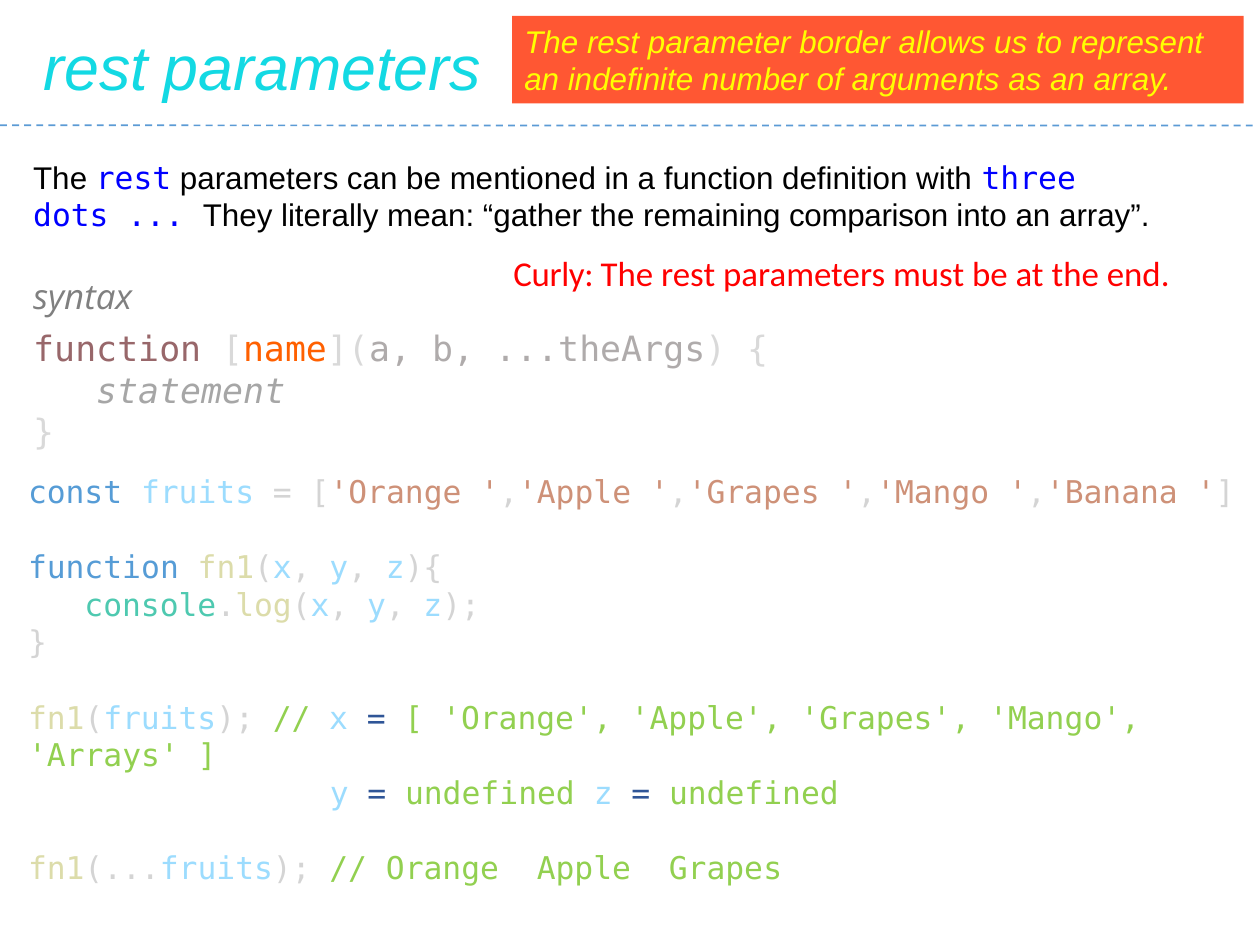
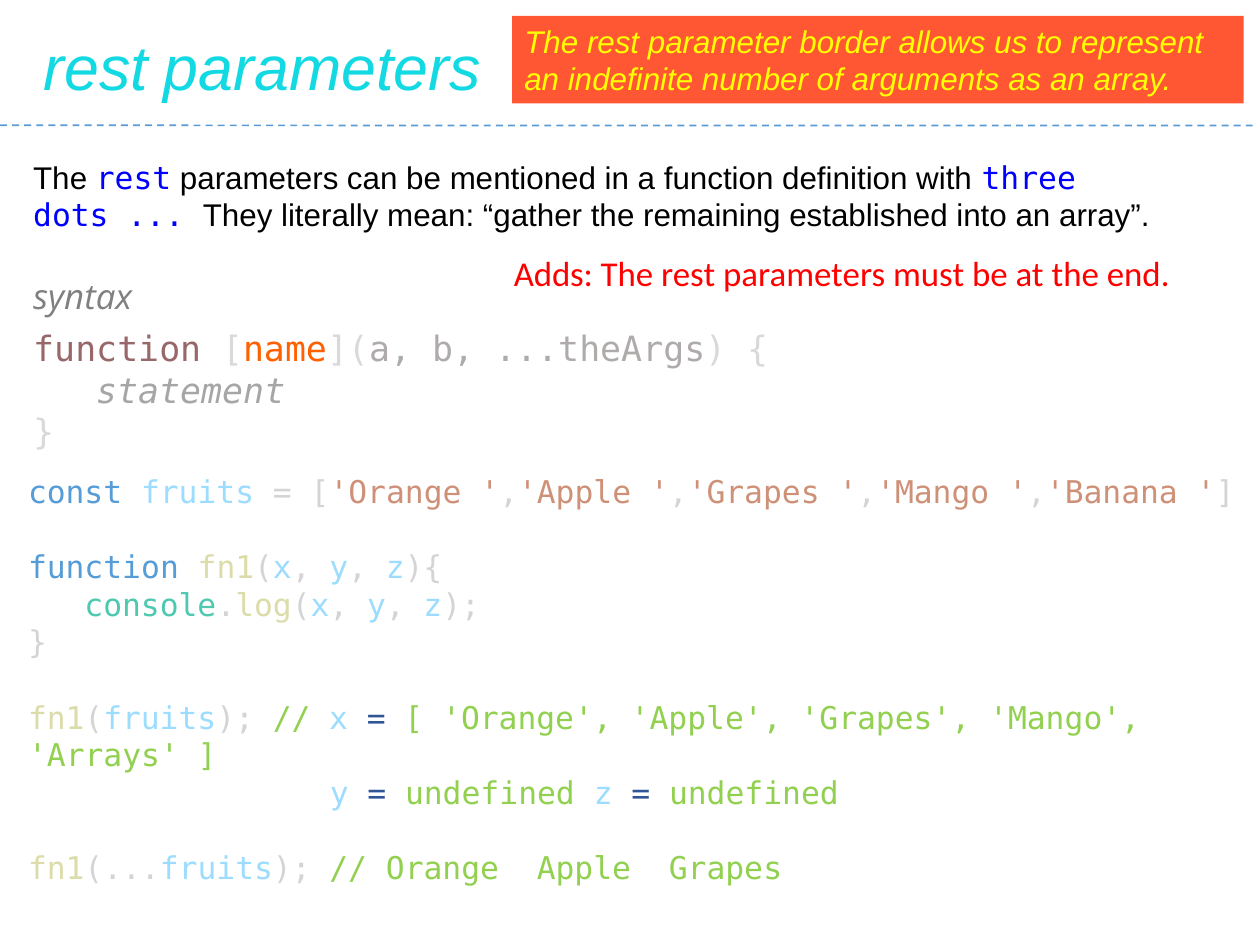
comparison: comparison -> established (869, 216)
Curly: Curly -> Adds (553, 275)
